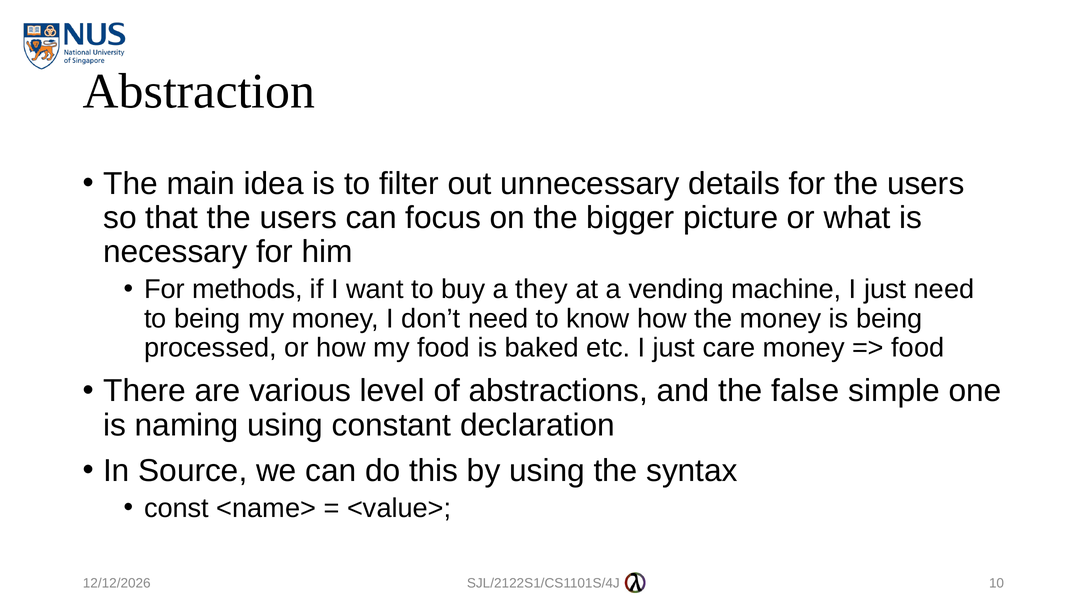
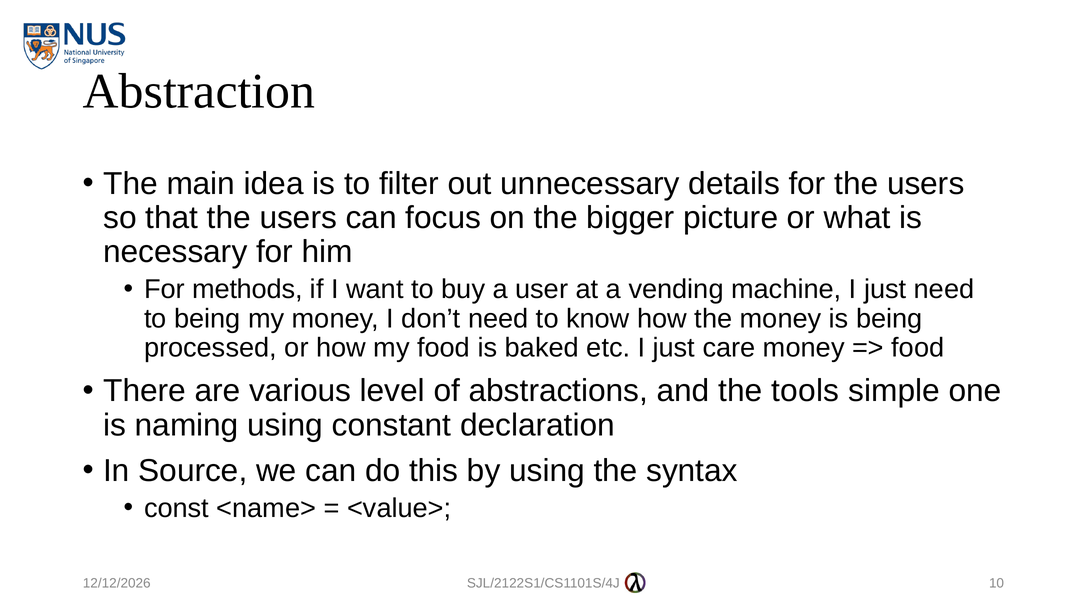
they: they -> user (542, 290)
false: false -> tools (805, 391)
